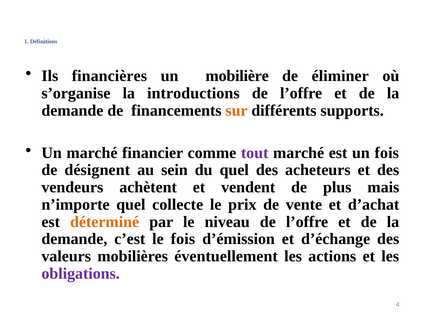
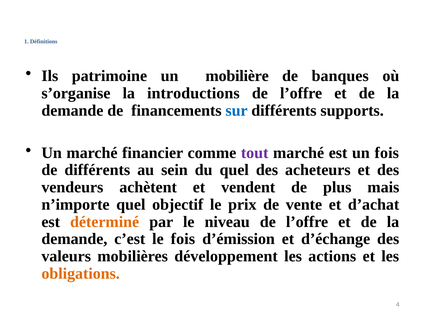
financières: financières -> patrimoine (109, 76)
éliminer: éliminer -> banques (340, 76)
sur colour: orange -> blue (237, 110)
de désignent: désignent -> différents (97, 170)
collecte: collecte -> objectif (178, 204)
éventuellement: éventuellement -> développement (226, 256)
obligations colour: purple -> orange (81, 273)
